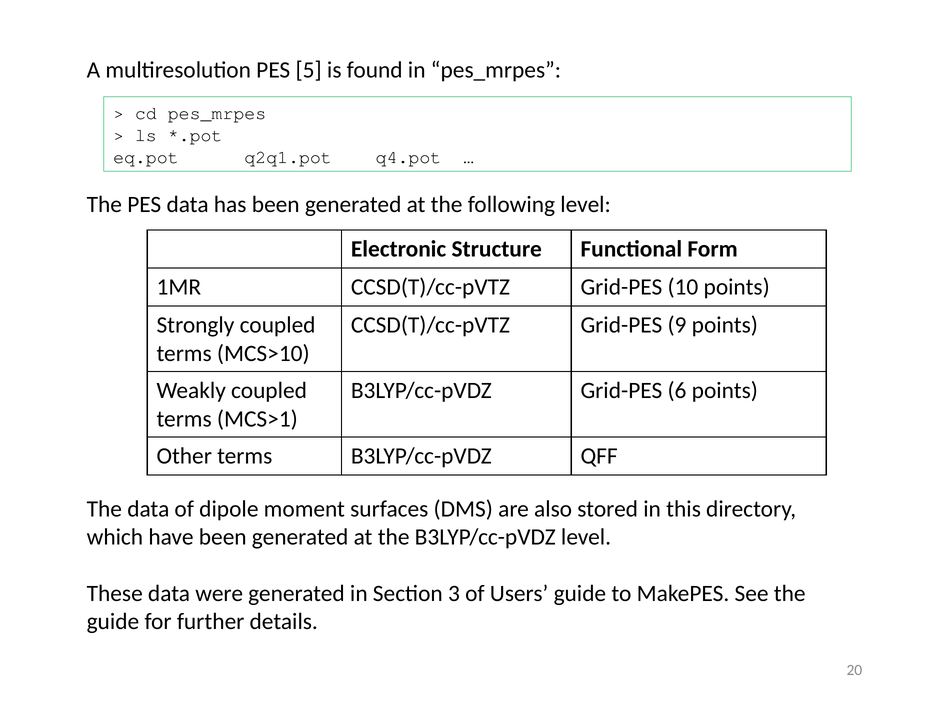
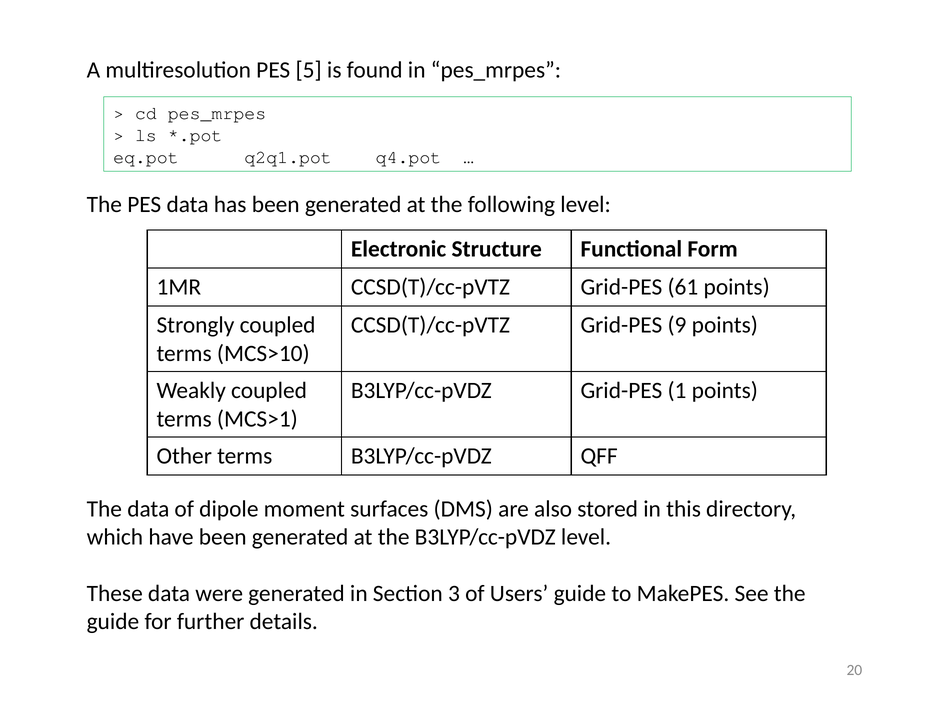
10: 10 -> 61 (683, 287)
6: 6 -> 1 (677, 391)
